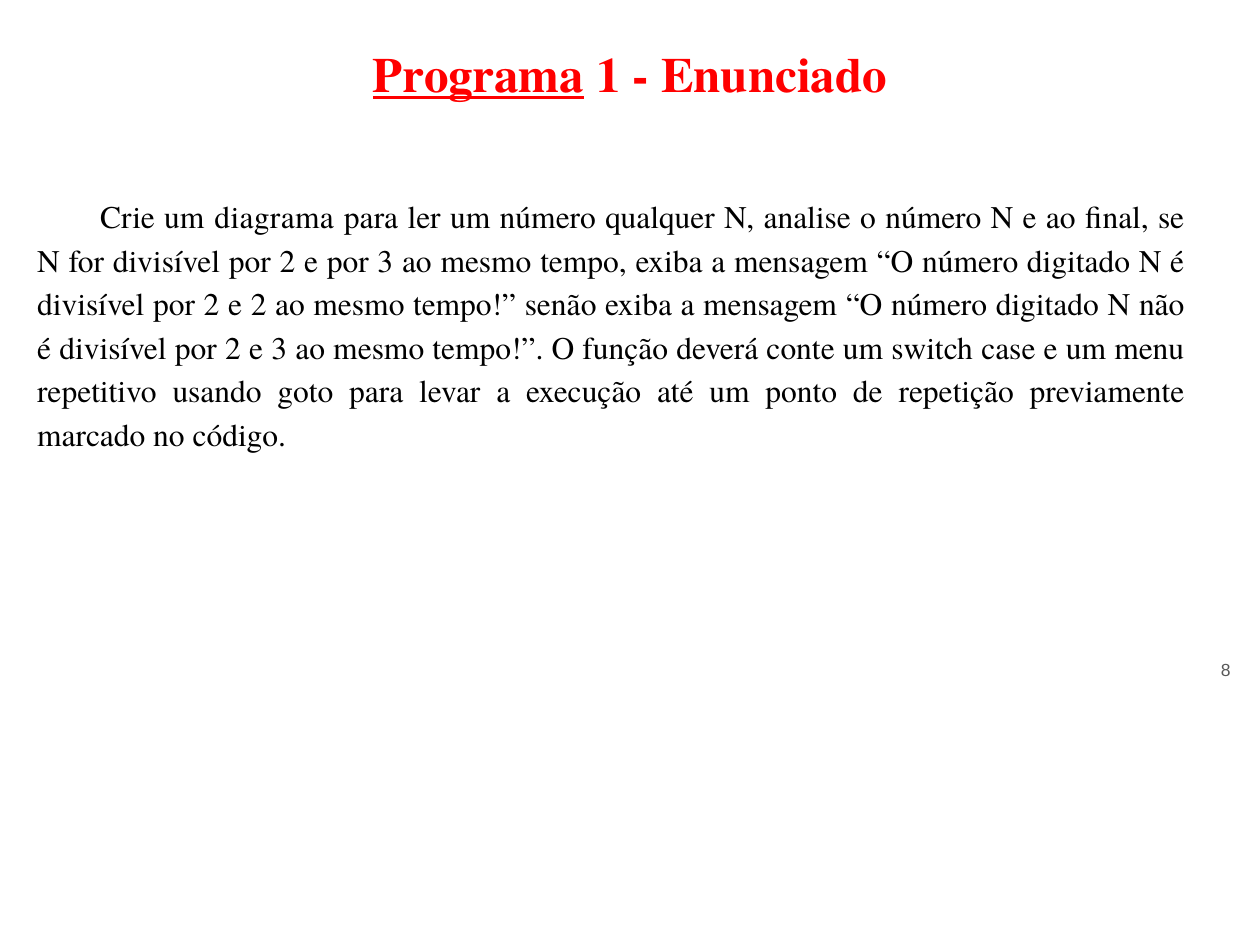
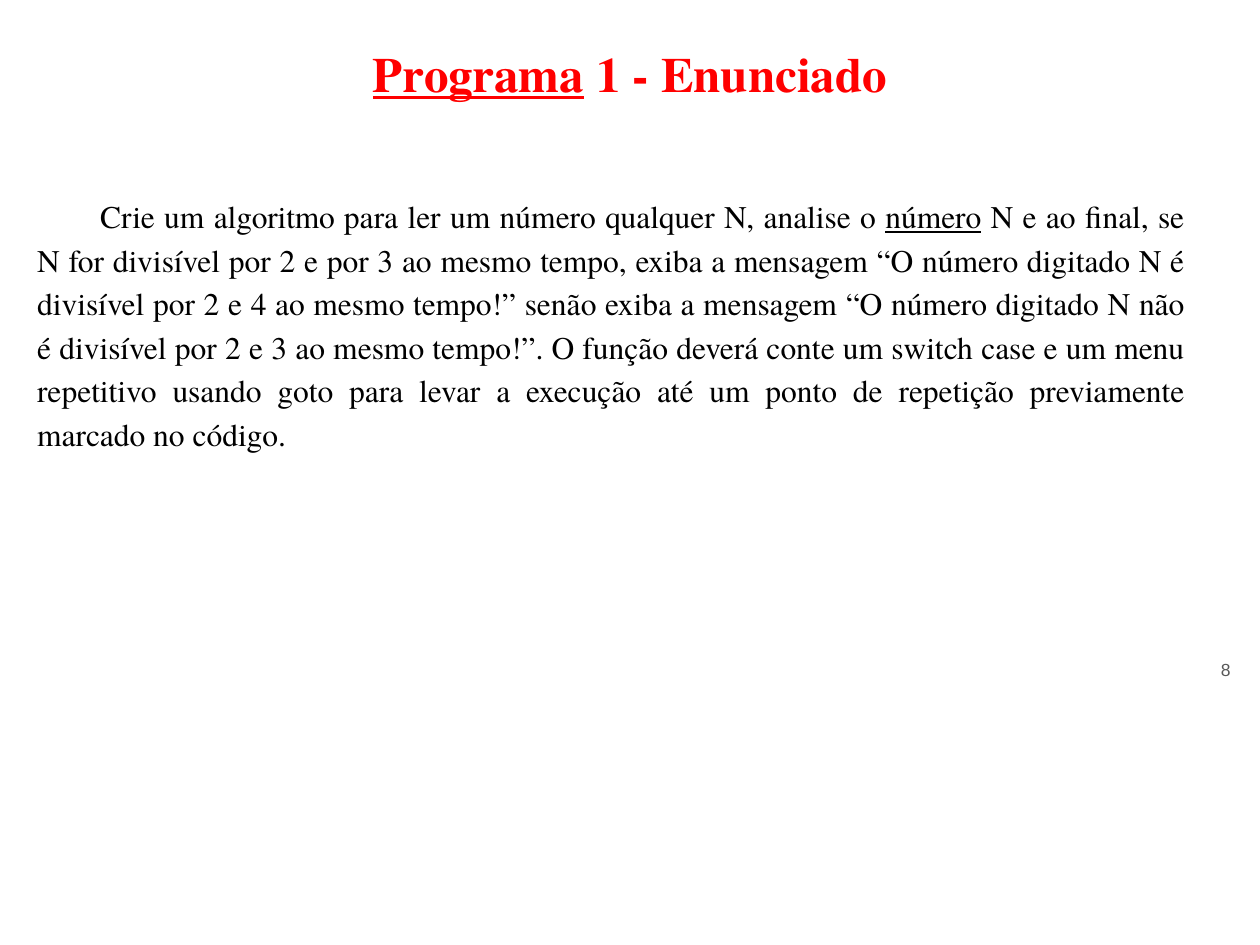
diagrama: diagrama -> algoritmo (274, 218)
número underline: none -> present (933, 218)
e 2: 2 -> 4 (259, 305)
